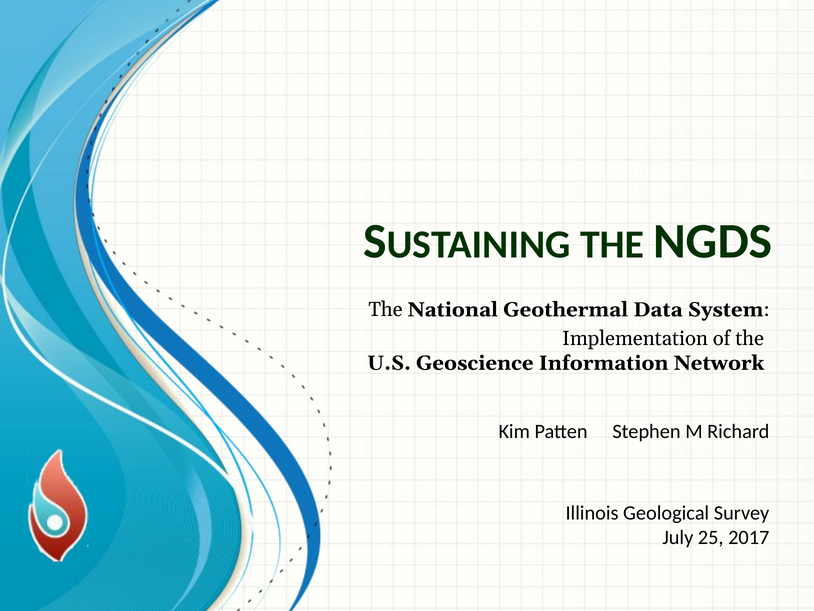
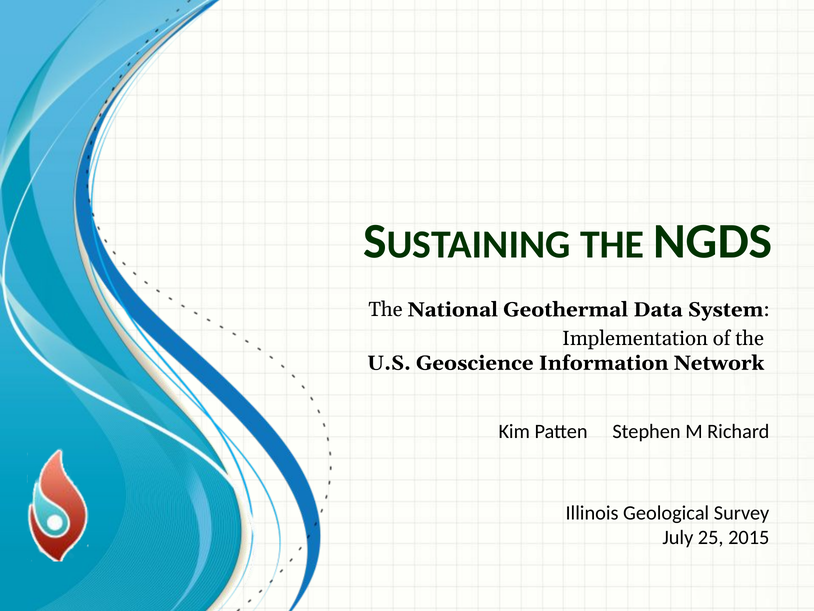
2017: 2017 -> 2015 (749, 537)
